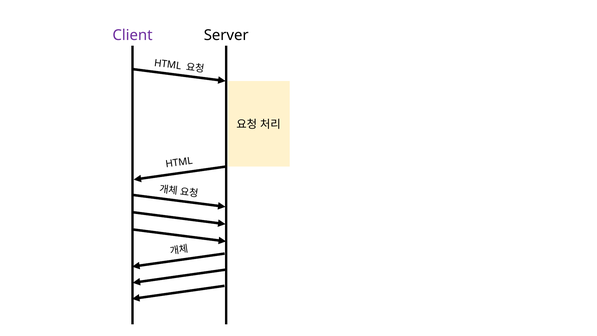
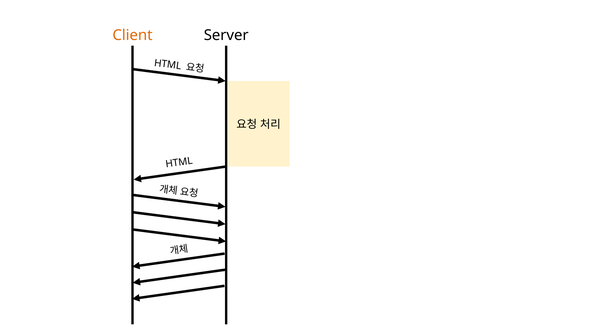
Client colour: purple -> orange (133, 35)
